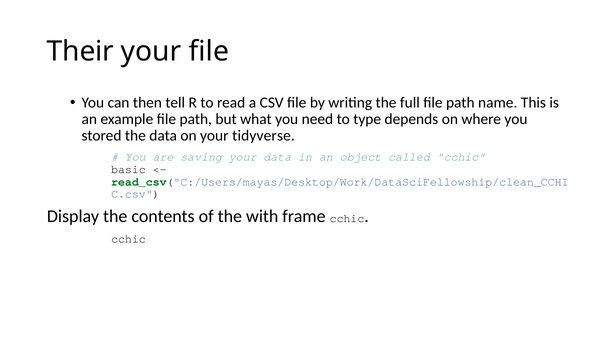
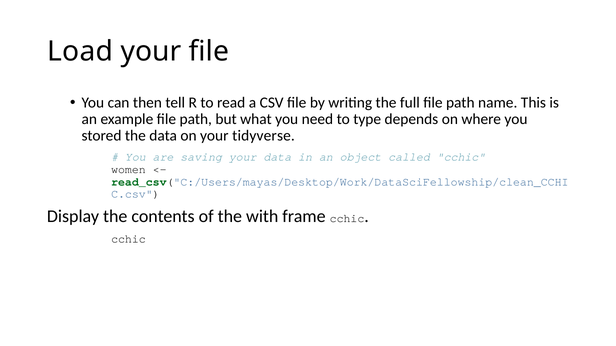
Their: Their -> Load (80, 52)
basic: basic -> women (128, 169)
